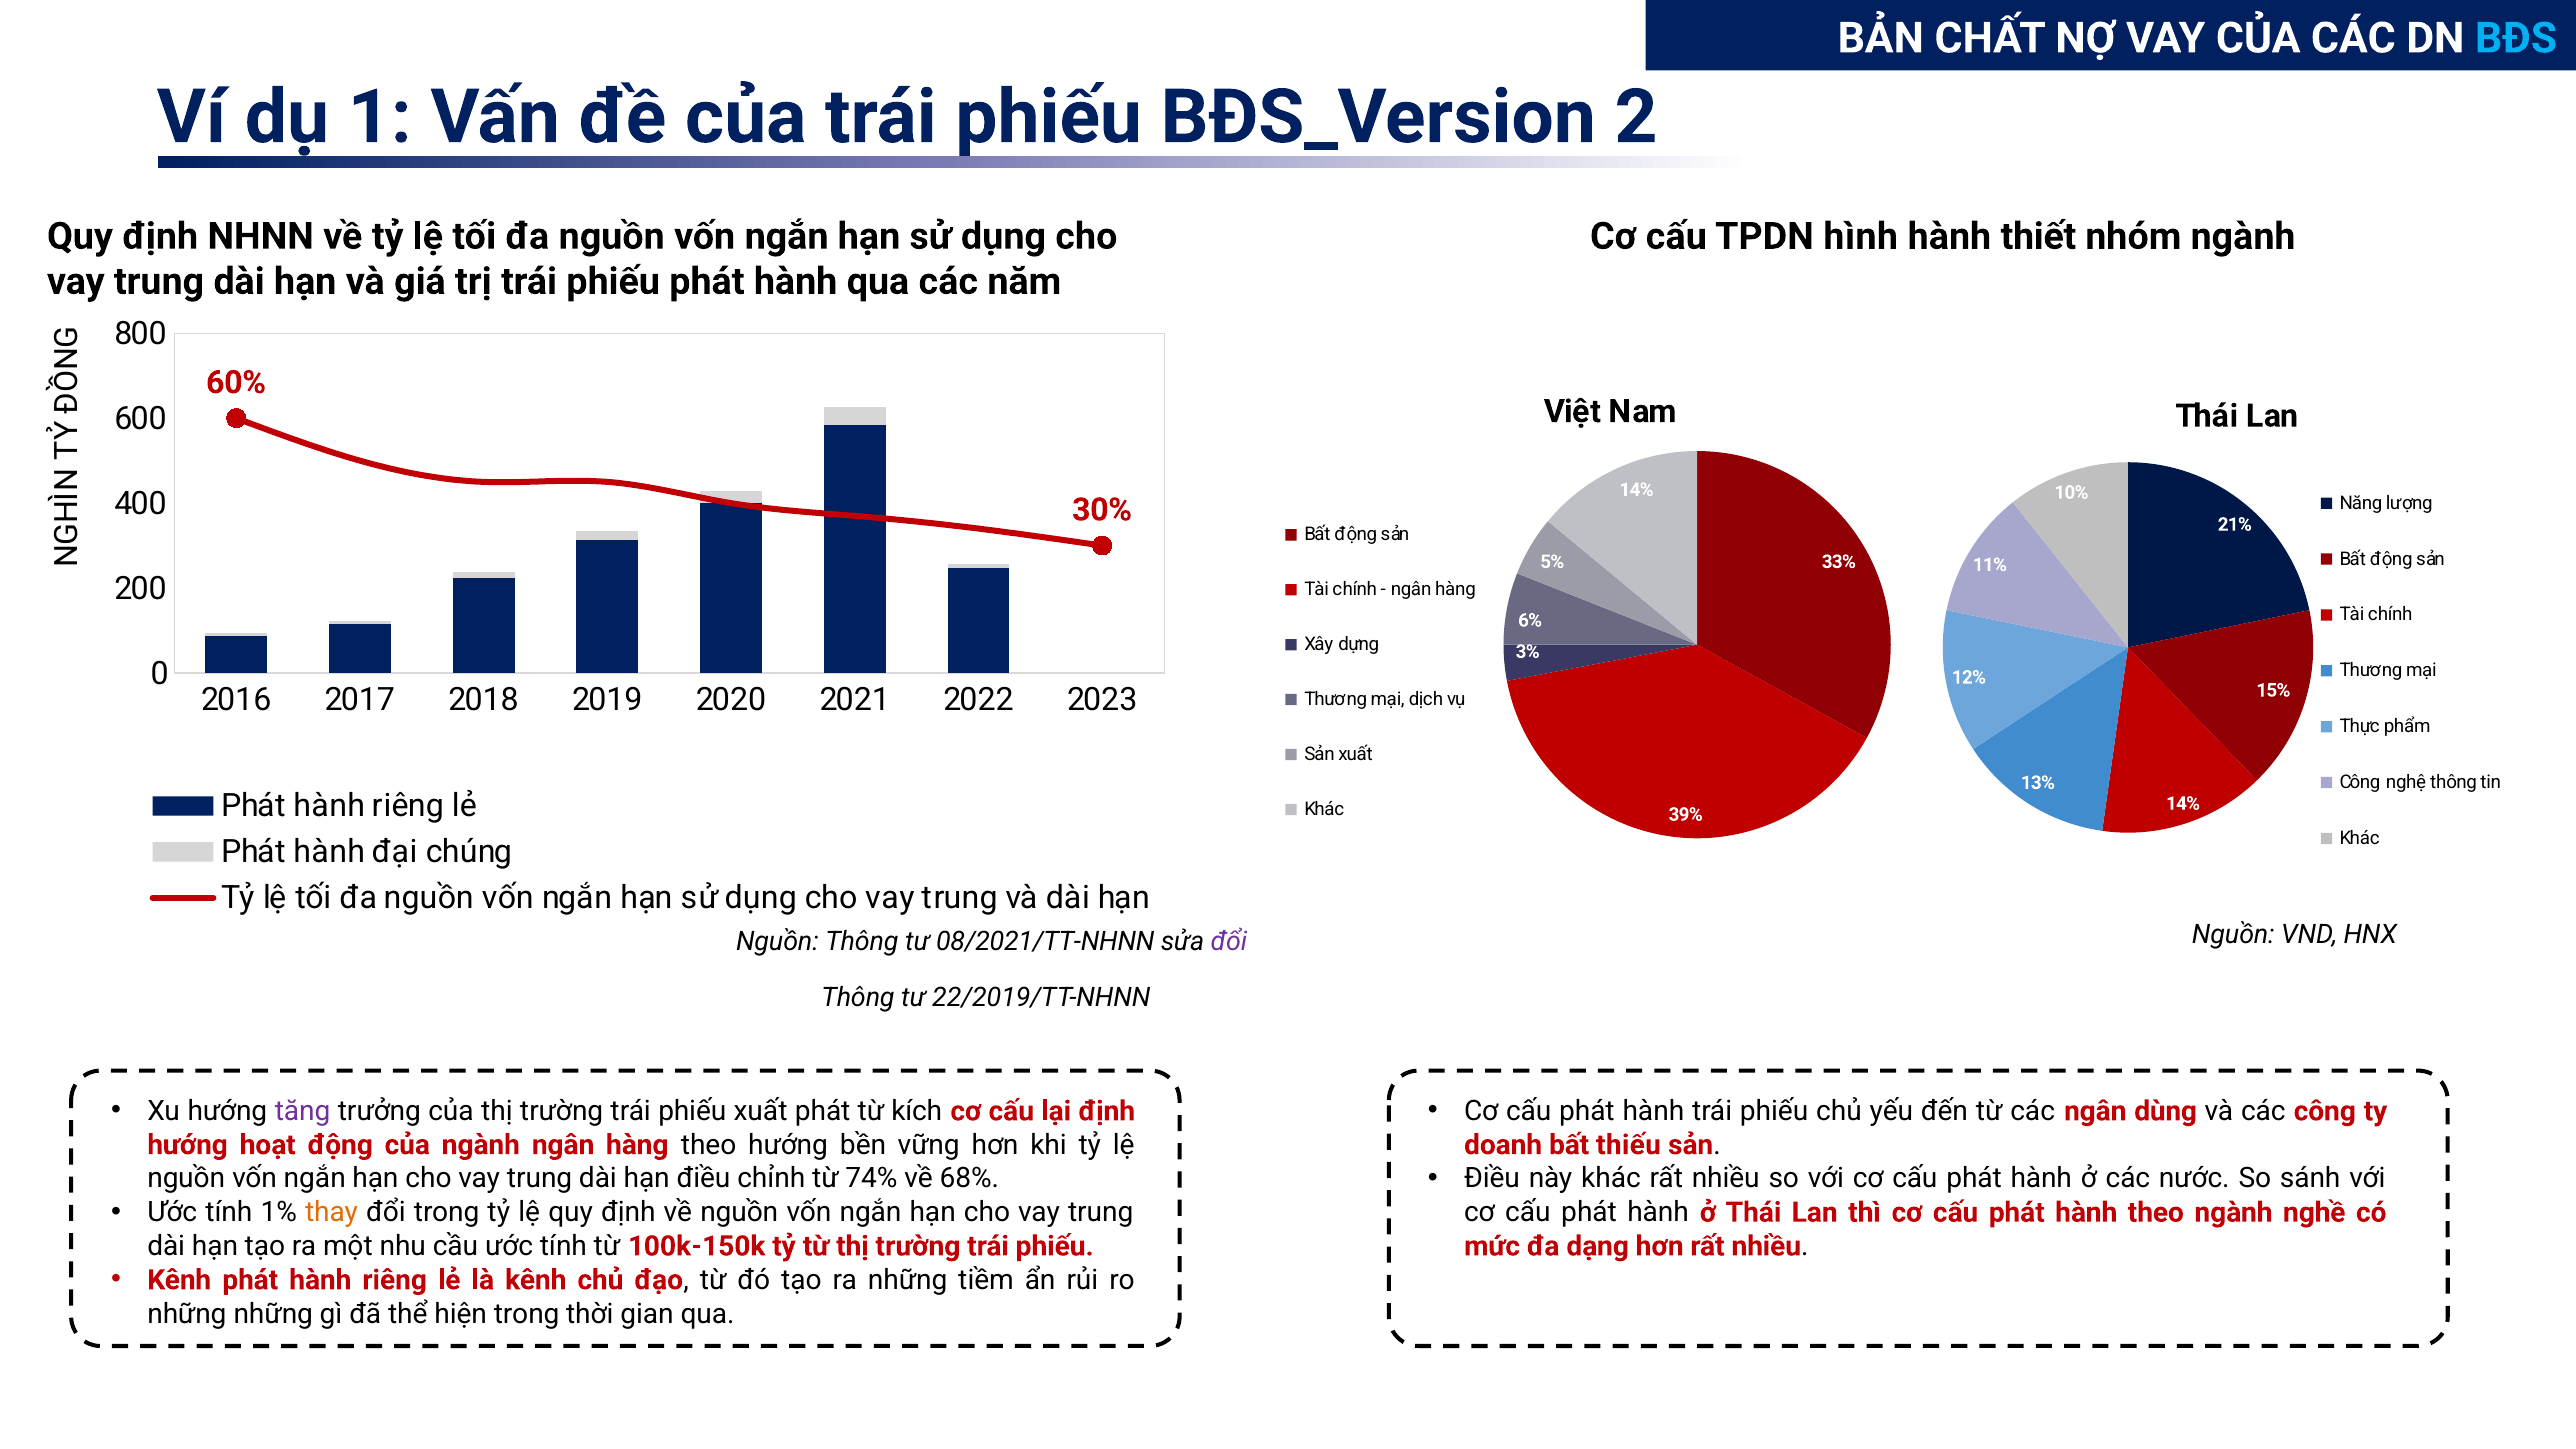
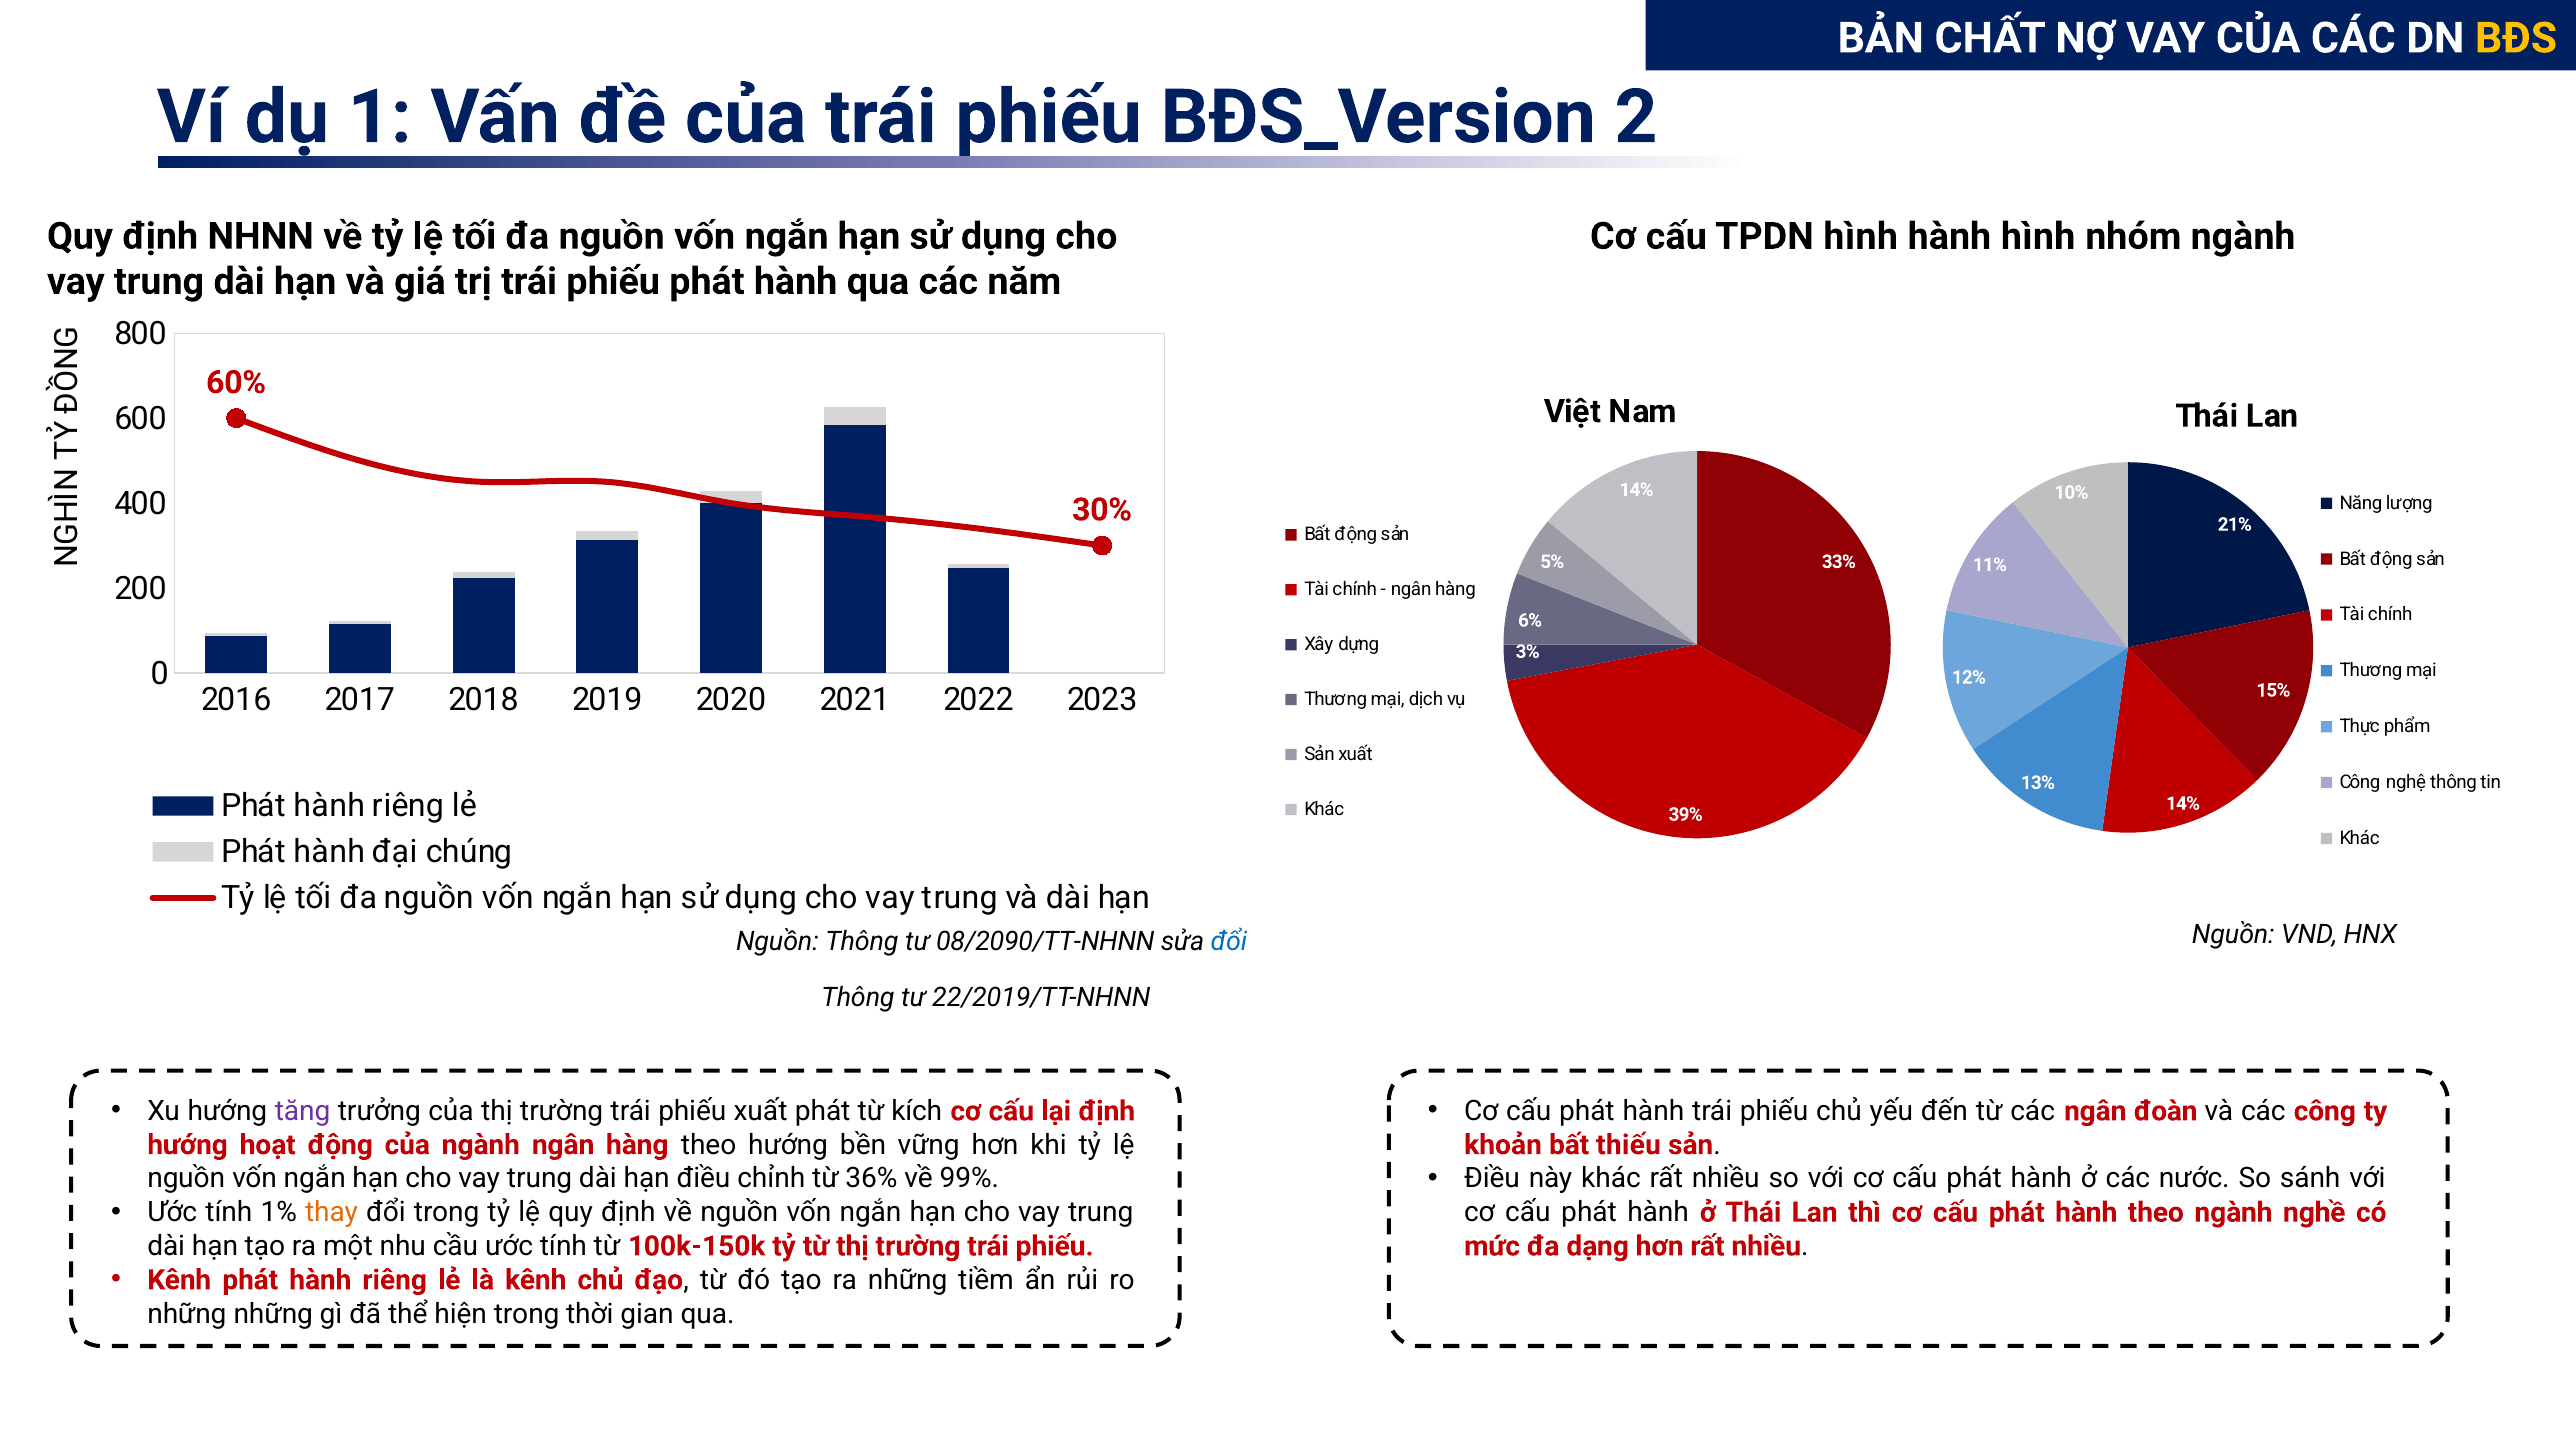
BĐS colour: light blue -> yellow (2516, 38)
hành thiết: thiết -> hình (2038, 236)
08/2021/TT-NHNN: 08/2021/TT-NHNN -> 08/2090/TT-NHNN (1045, 941)
đổi colour: purple -> blue (1229, 941)
dùng: dùng -> đoàn (2166, 1111)
doanh: doanh -> khoản (1503, 1145)
74%: 74% -> 36% (871, 1179)
68%: 68% -> 99% (969, 1179)
